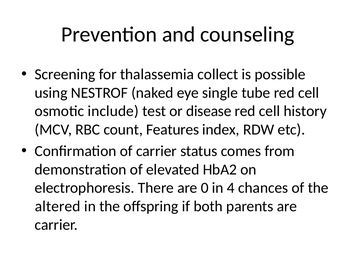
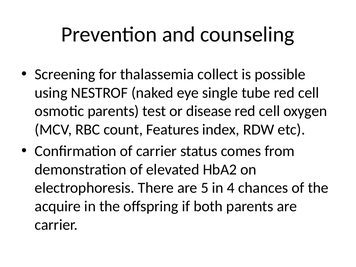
osmotic include: include -> parents (113, 111)
history: history -> oxygen (305, 111)
0: 0 -> 5 (205, 188)
altered: altered -> acquire (58, 206)
